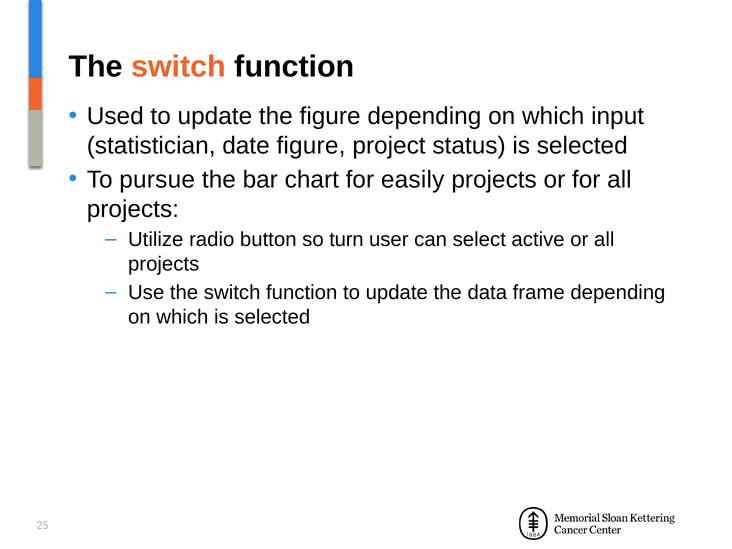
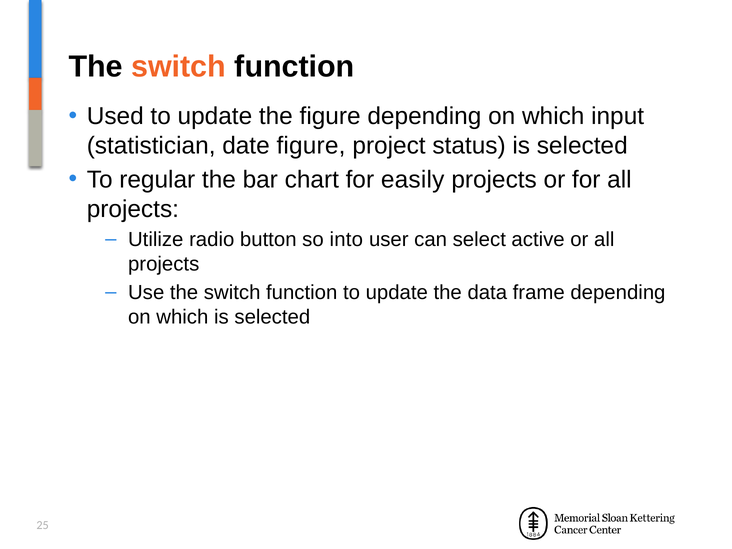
pursue: pursue -> regular (157, 180)
turn: turn -> into (346, 240)
